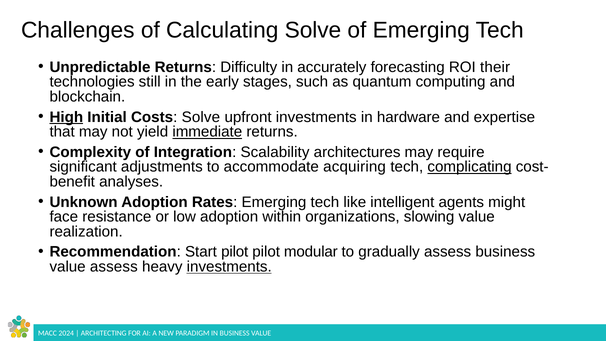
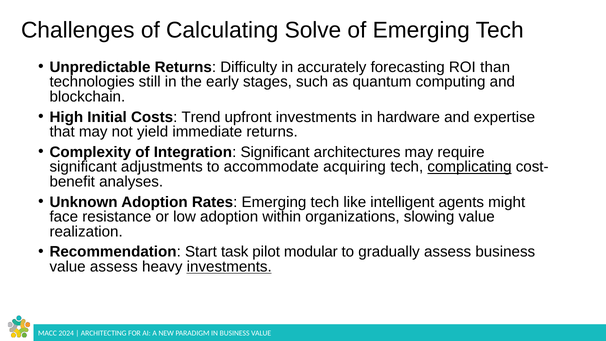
their: their -> than (495, 67)
High underline: present -> none (66, 117)
Costs Solve: Solve -> Trend (201, 117)
immediate underline: present -> none (207, 132)
Integration Scalability: Scalability -> Significant (275, 152)
Start pilot: pilot -> task (235, 252)
